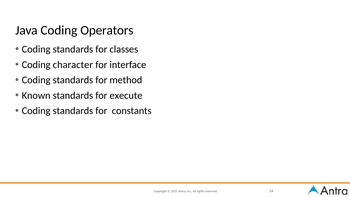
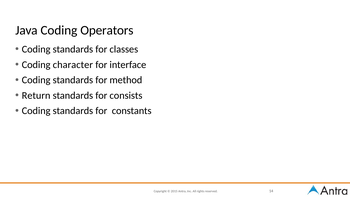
Known: Known -> Return (36, 95)
execute: execute -> consists (126, 95)
